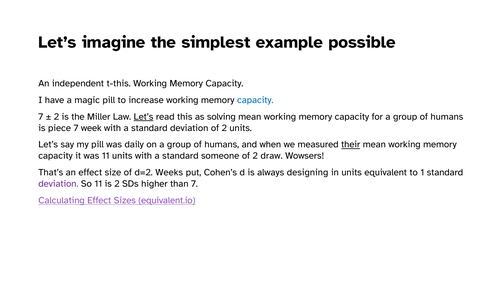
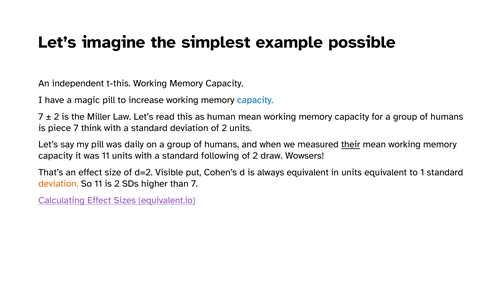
Let’s underline: present -> none (144, 117)
solving: solving -> human (221, 117)
week: week -> think (91, 128)
someone: someone -> following (220, 156)
Weeks: Weeks -> Visible (169, 172)
always designing: designing -> equivalent (308, 172)
deviation colour: purple -> orange (58, 184)
